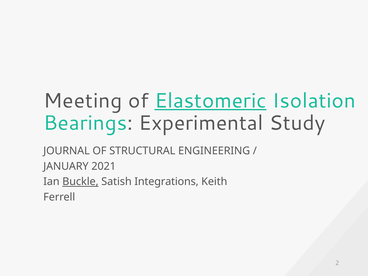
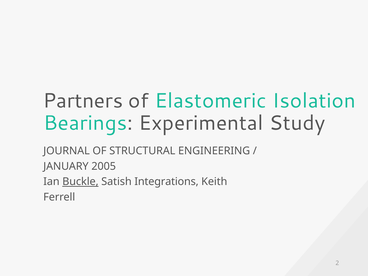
Meeting: Meeting -> Partners (83, 101)
Elastomeric underline: present -> none (210, 101)
2021: 2021 -> 2005 (104, 166)
